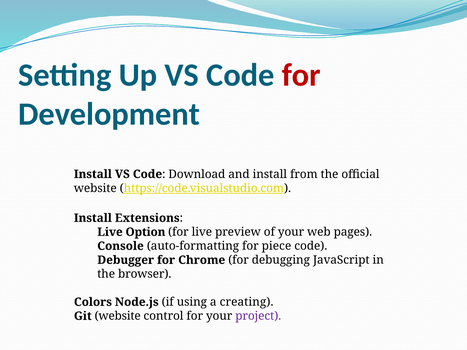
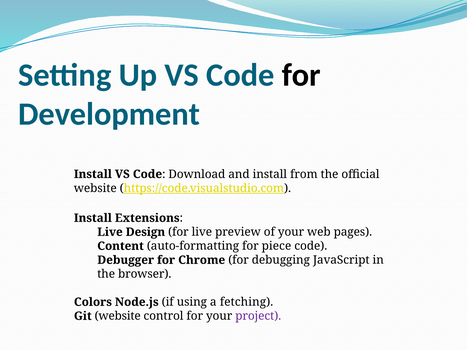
for colour: red -> black (301, 75)
Option: Option -> Design (145, 232)
Console: Console -> Content (121, 246)
creating: creating -> fetching (247, 302)
